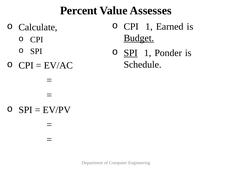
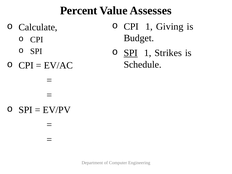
Earned: Earned -> Giving (170, 26)
Budget underline: present -> none (139, 38)
Ponder: Ponder -> Strikes (168, 53)
